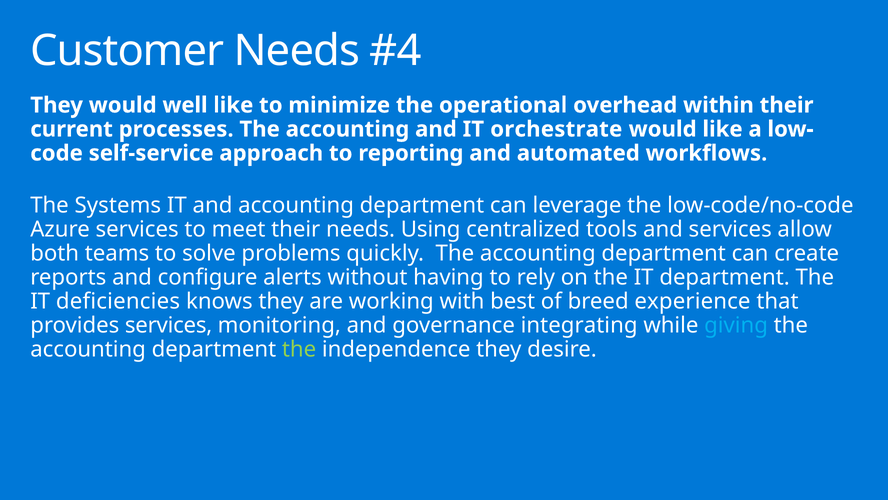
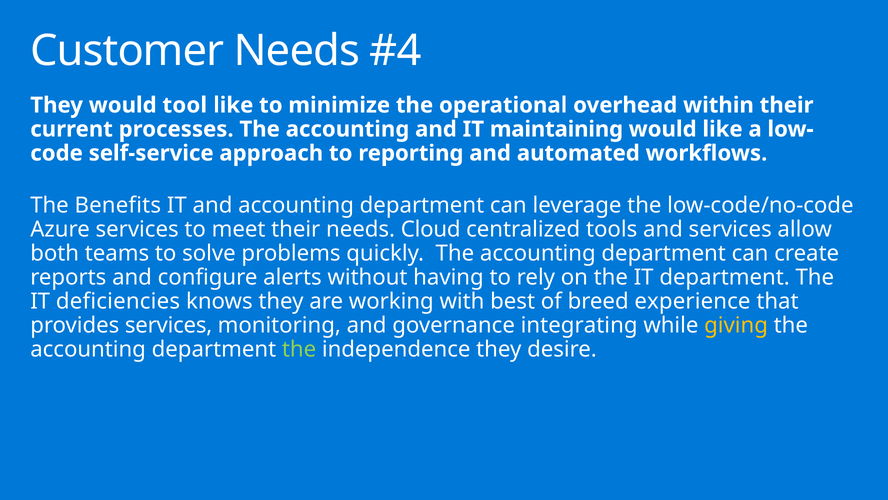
well: well -> tool (185, 105)
orchestrate: orchestrate -> maintaining (556, 129)
Systems: Systems -> Benefits (118, 205)
Using: Using -> Cloud (431, 229)
giving colour: light blue -> yellow (736, 325)
